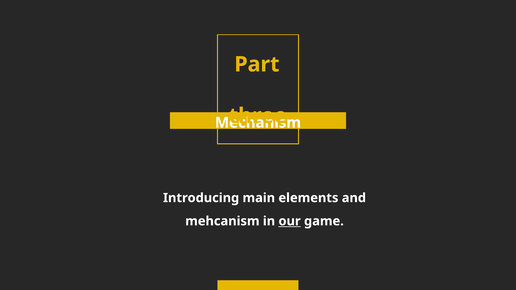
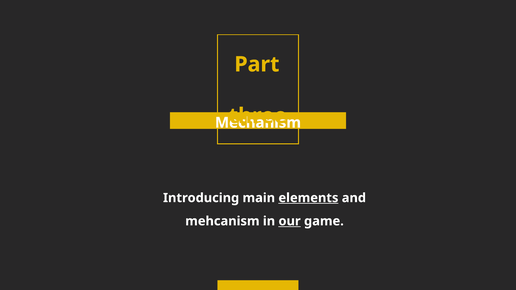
elements underline: none -> present (308, 198)
